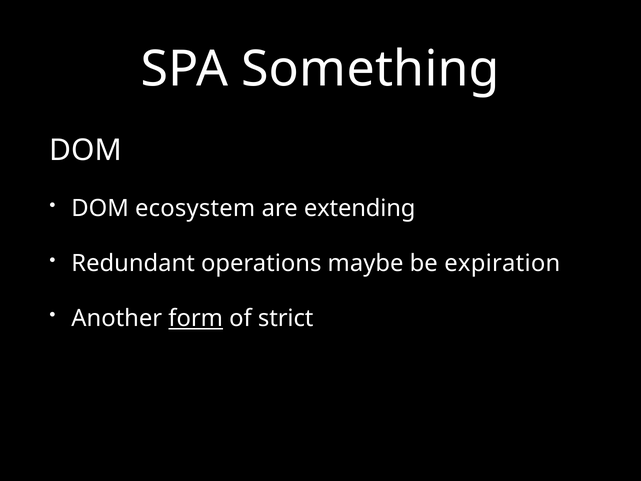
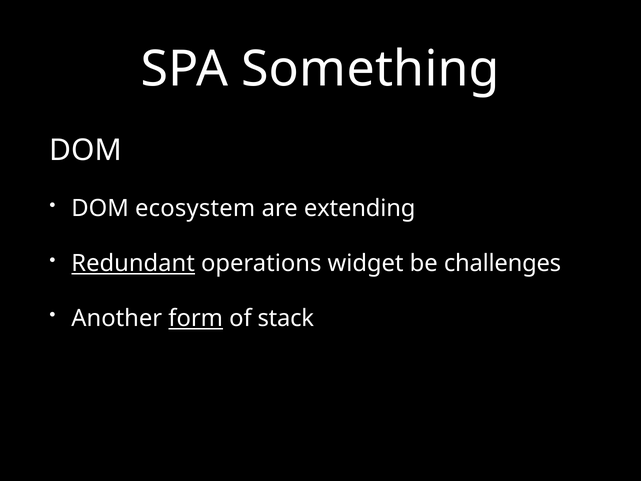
Redundant underline: none -> present (133, 263)
maybe: maybe -> widget (366, 263)
expiration: expiration -> challenges (503, 263)
strict: strict -> stack (286, 318)
